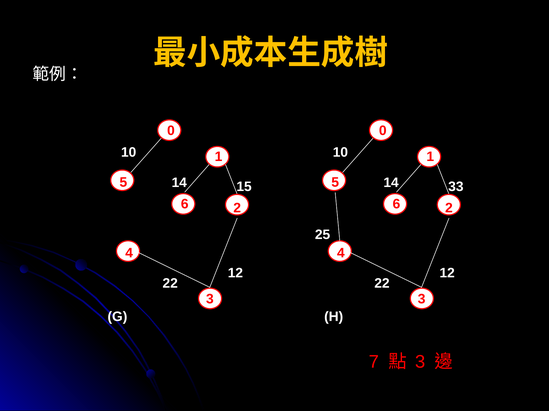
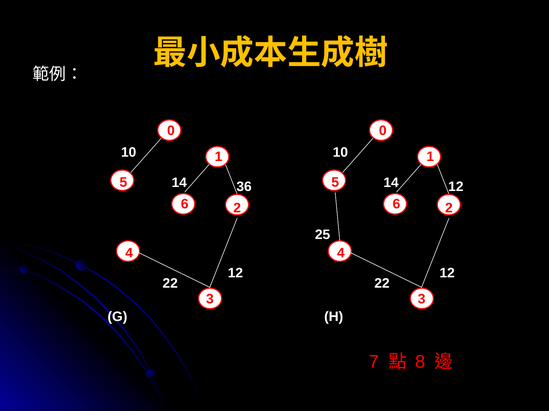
15: 15 -> 36 (244, 187)
14 33: 33 -> 12 (456, 187)
3: 3 -> 8 (420, 362)
